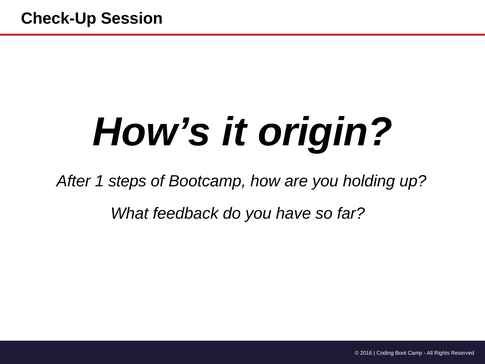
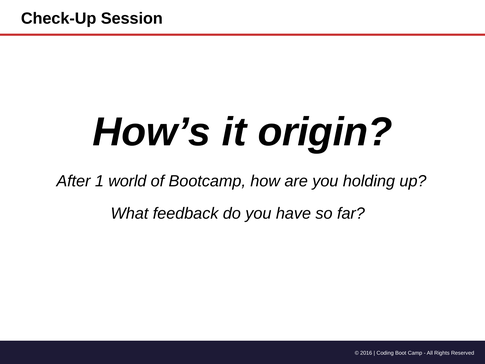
steps: steps -> world (127, 181)
